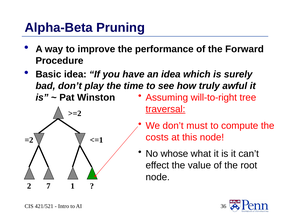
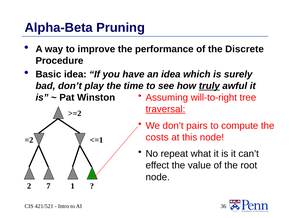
Forward: Forward -> Discrete (244, 49)
truly underline: none -> present (209, 86)
must: must -> pairs (197, 125)
whose: whose -> repeat (174, 153)
